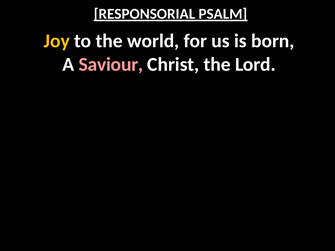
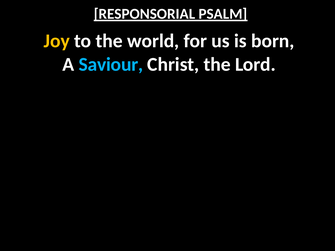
Saviour colour: pink -> light blue (111, 64)
